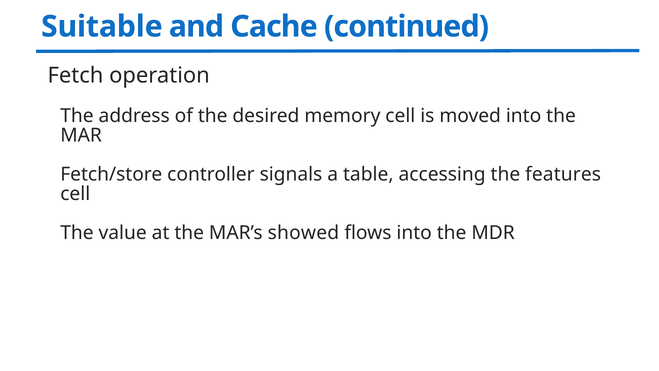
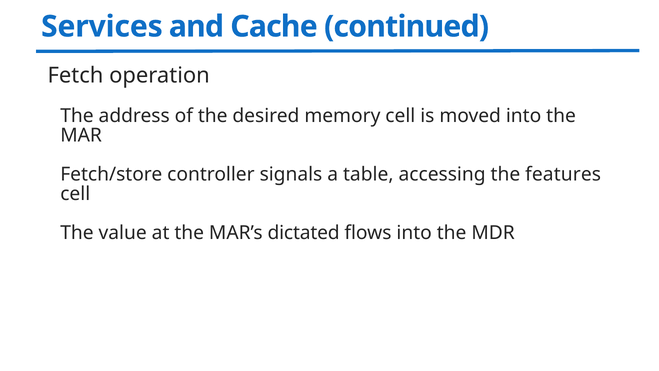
Suitable: Suitable -> Services (102, 27)
showed: showed -> dictated (304, 233)
